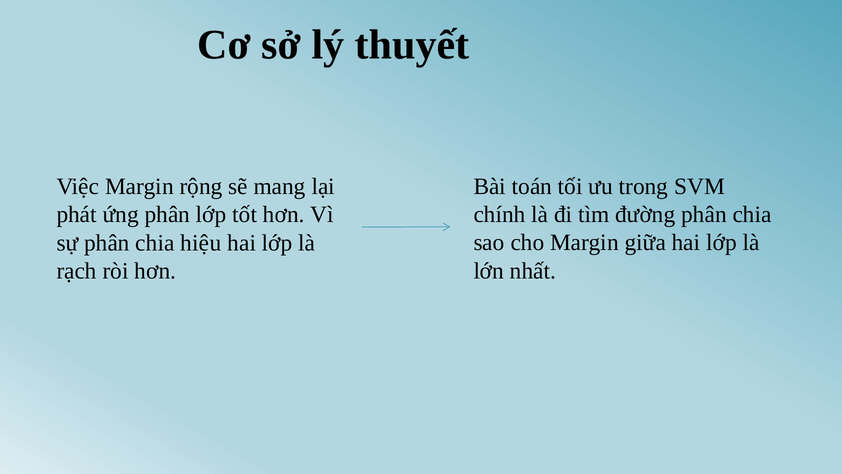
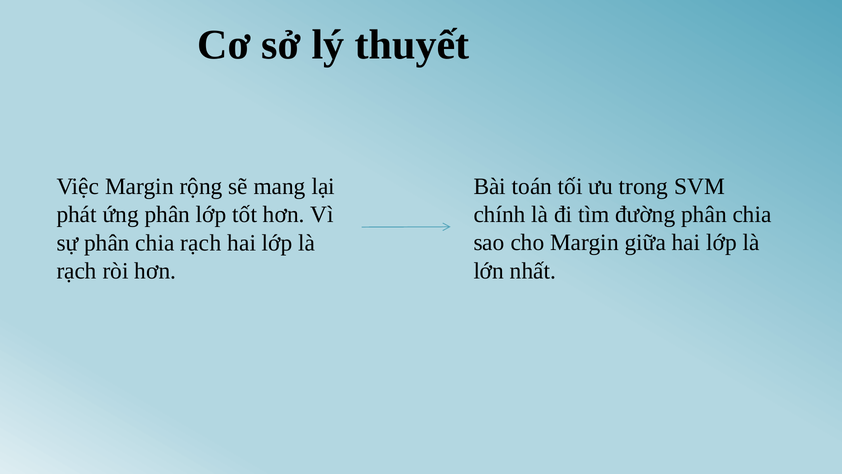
chia hiệu: hiệu -> rạch (201, 243)
